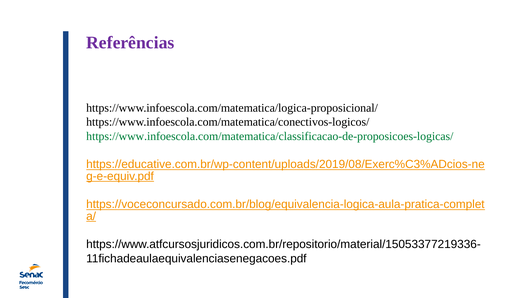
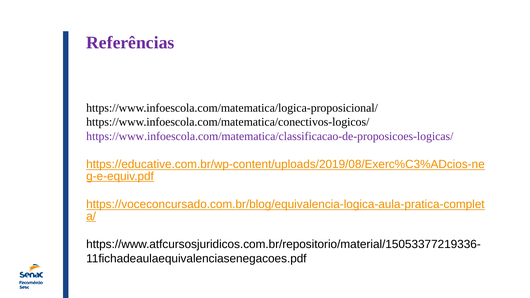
https://www.infoescola.com/matematica/classificacao-de-proposicoes-logicas/ colour: green -> purple (270, 136)
